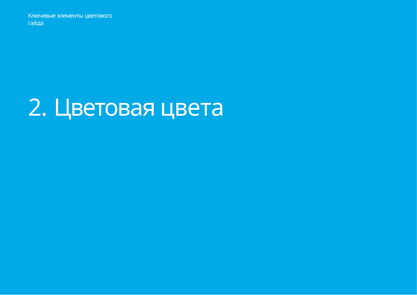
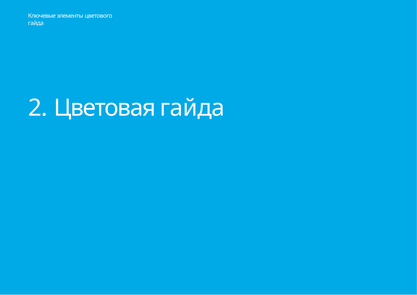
Цветовая цвета: цвета -> гайда (192, 108)
